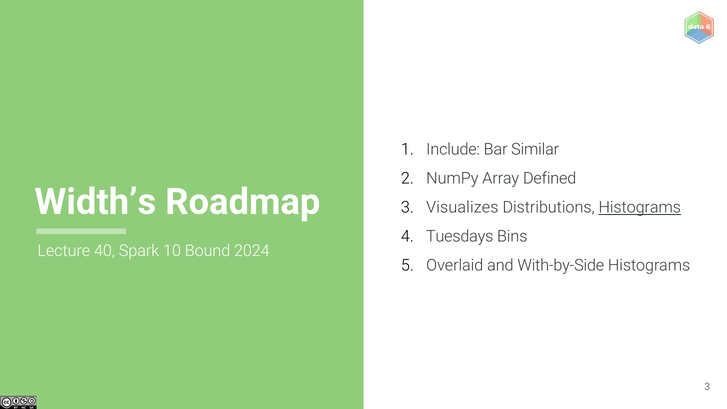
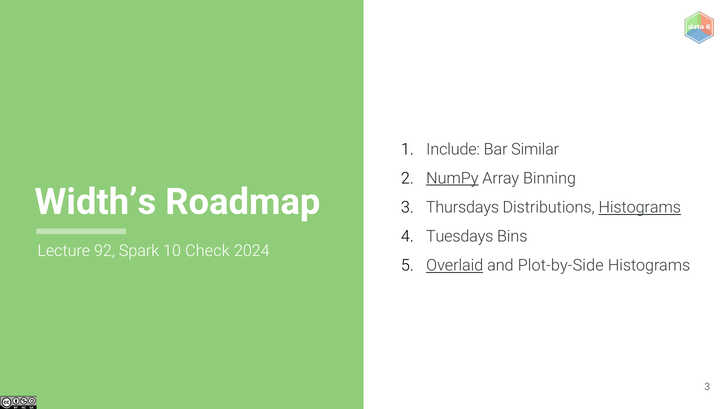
NumPy underline: none -> present (452, 178)
Defined: Defined -> Binning (550, 178)
Visualizes: Visualizes -> Thursdays (462, 207)
40: 40 -> 92 (104, 251)
Bound: Bound -> Check (207, 251)
Overlaid underline: none -> present (455, 265)
With-by-Side: With-by-Side -> Plot-by-Side (561, 265)
